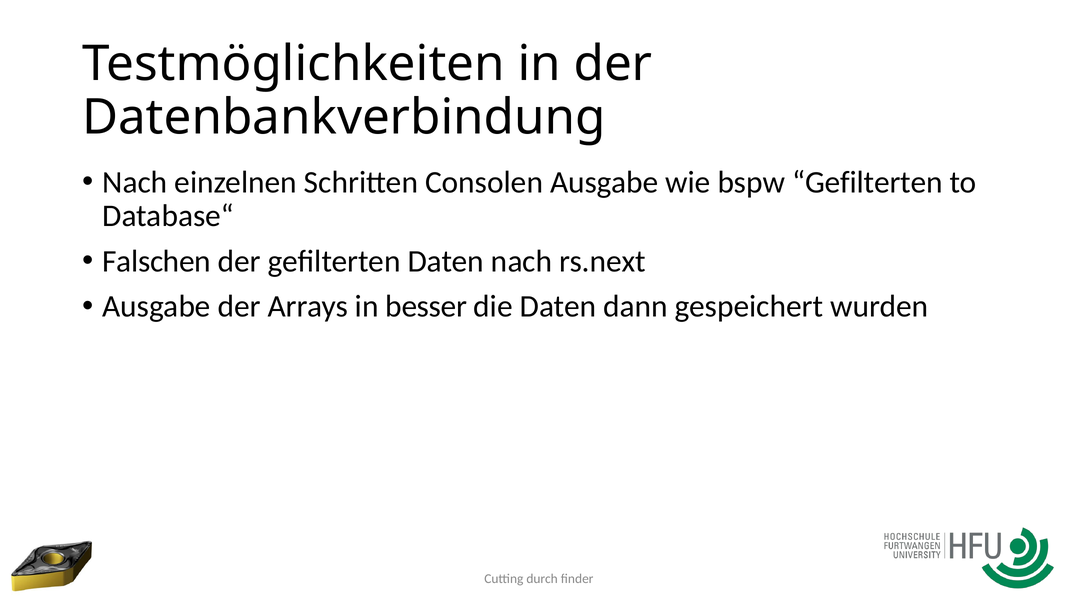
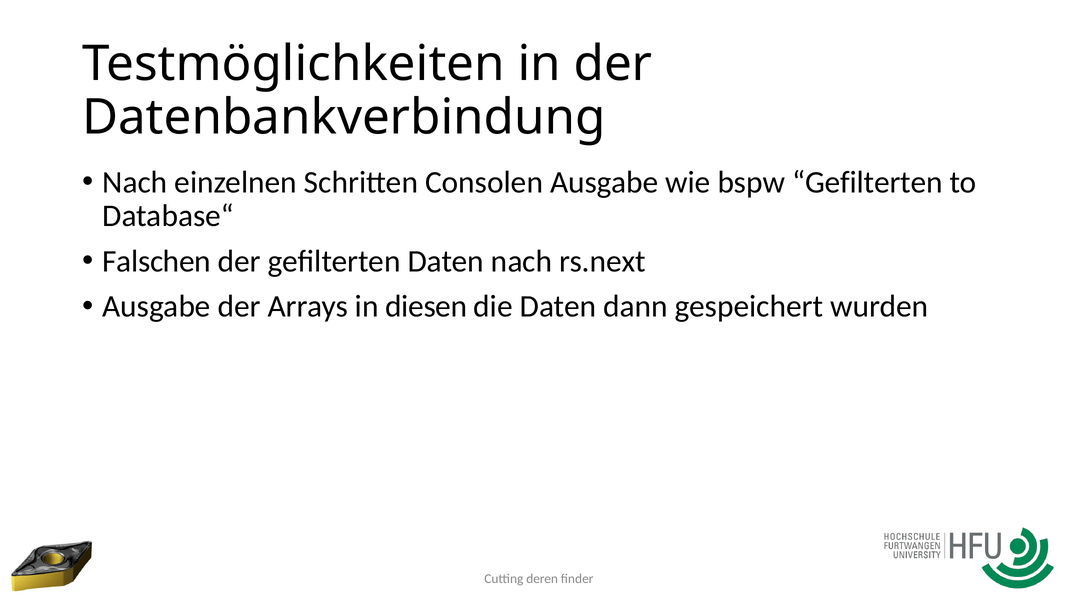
besser: besser -> diesen (426, 307)
durch: durch -> deren (542, 579)
